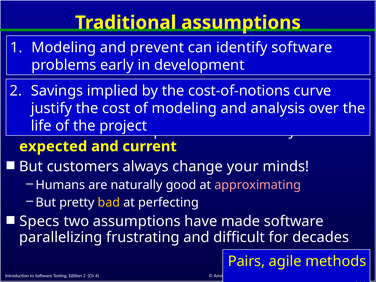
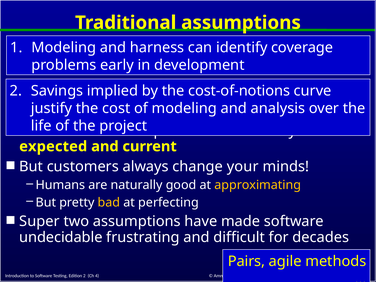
prevent: prevent -> harness (157, 47)
identify software: software -> coverage (302, 47)
approximating colour: pink -> yellow (258, 185)
Specs: Specs -> Super (39, 221)
parallelizing: parallelizing -> undecidable (61, 237)
